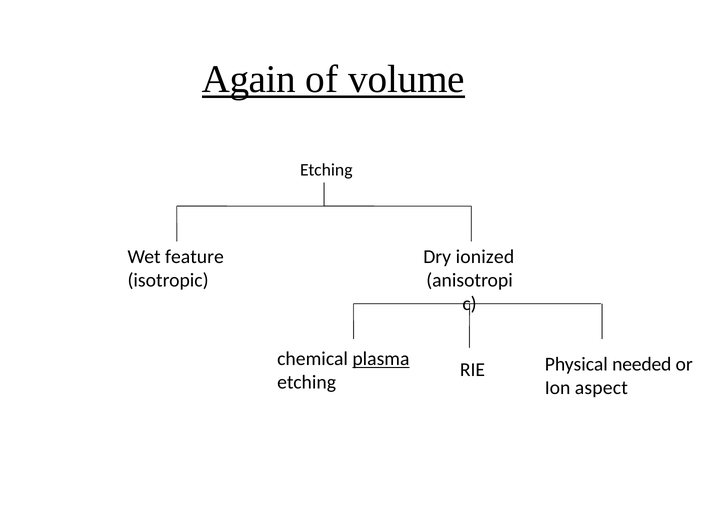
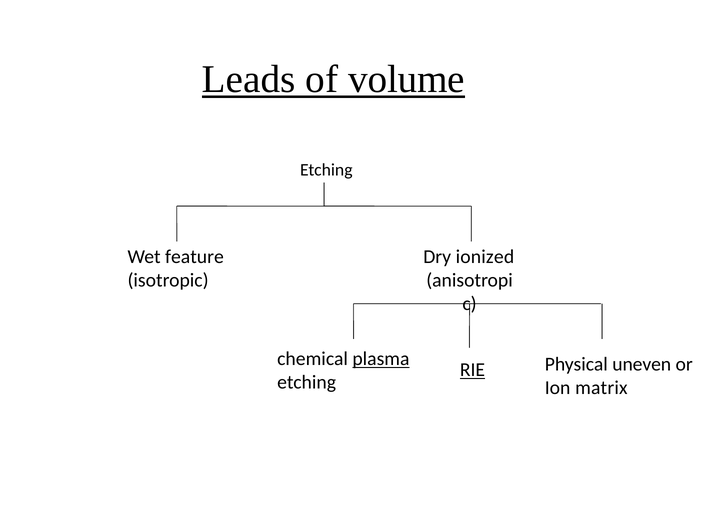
Again: Again -> Leads (249, 80)
RIE underline: none -> present (472, 370)
needed: needed -> uneven (642, 365)
aspect: aspect -> matrix (601, 388)
